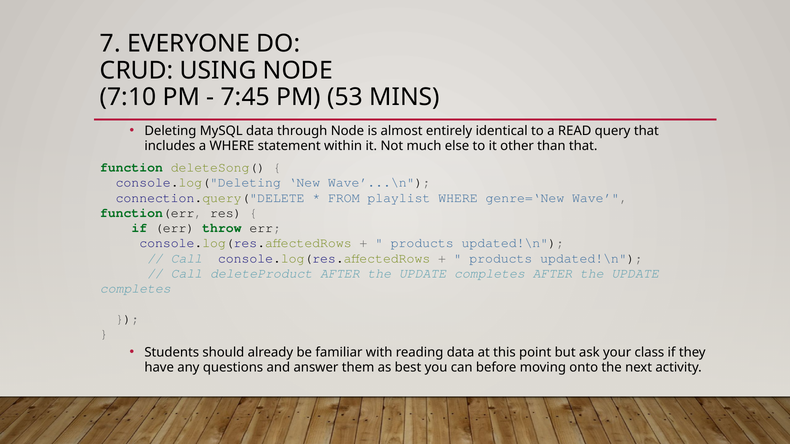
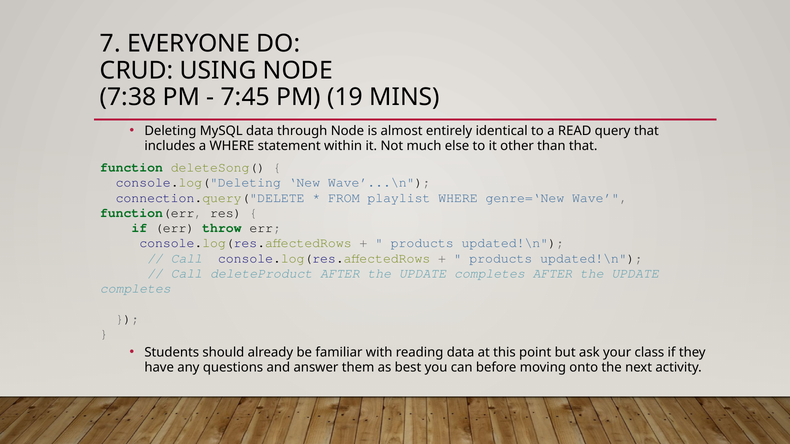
7:10: 7:10 -> 7:38 (128, 97)
53: 53 -> 19 (345, 97)
